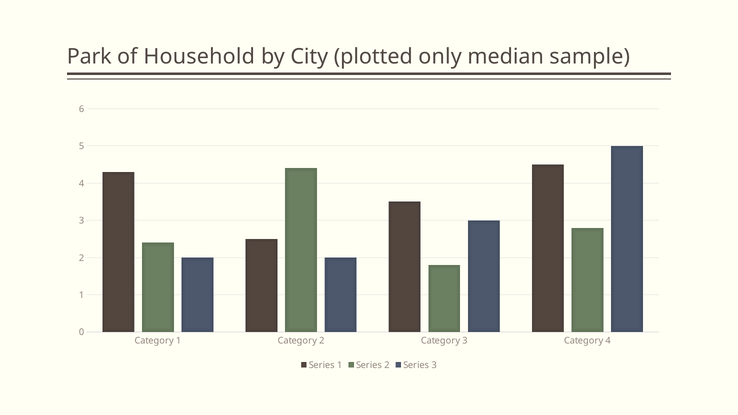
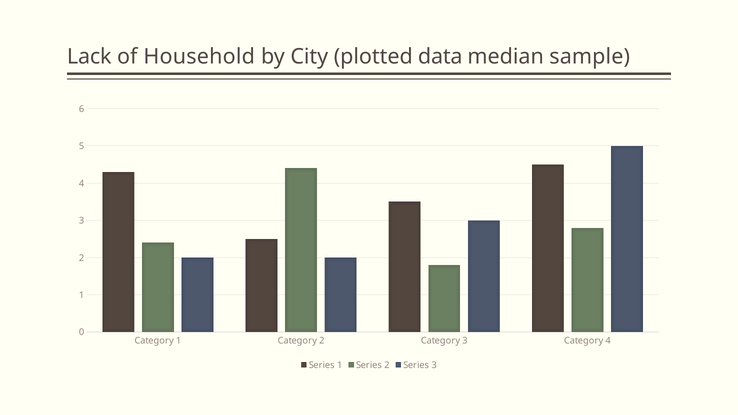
Park: Park -> Lack (89, 56)
only: only -> data (440, 56)
